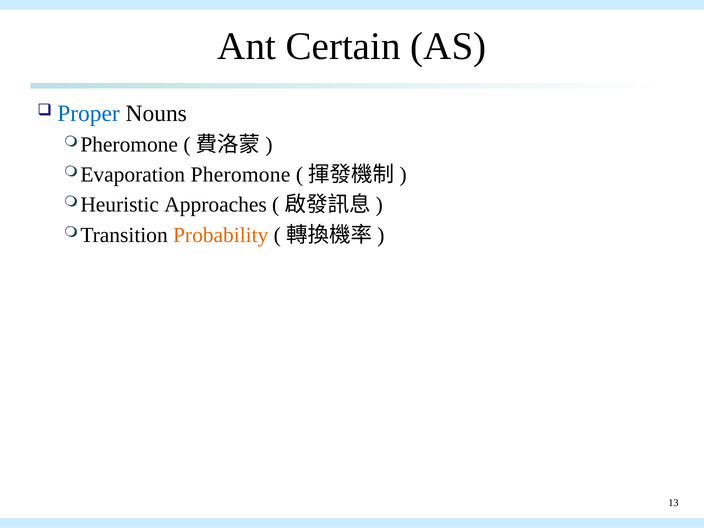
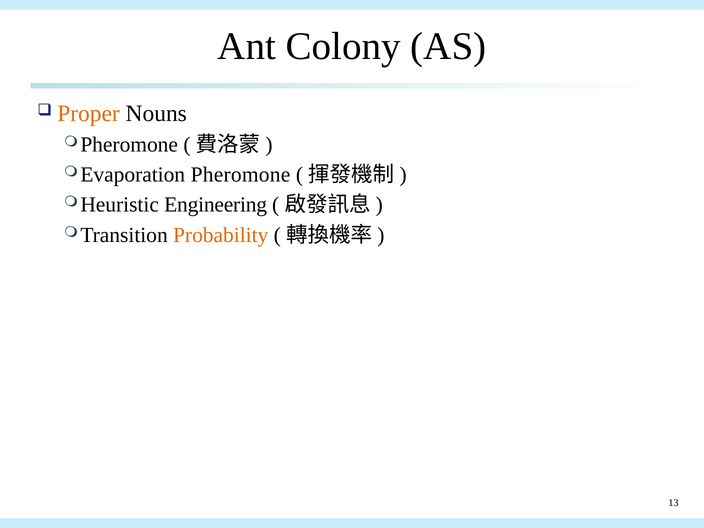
Certain: Certain -> Colony (343, 46)
Proper colour: blue -> orange (89, 114)
Approaches: Approaches -> Engineering (216, 205)
